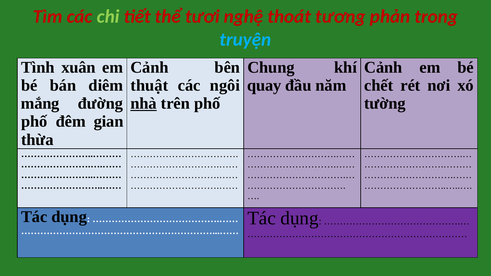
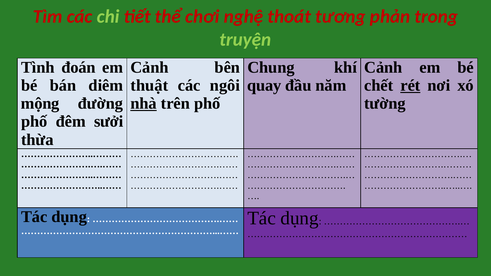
tươi: tươi -> chơi (202, 17)
truyện colour: light blue -> light green (245, 39)
xuân: xuân -> đoán (79, 67)
rét underline: none -> present (410, 85)
mắng: mắng -> mộng (40, 104)
gian: gian -> sưởi (109, 122)
